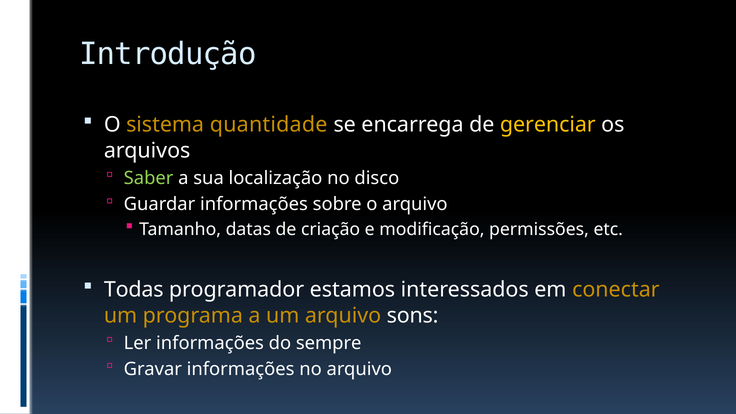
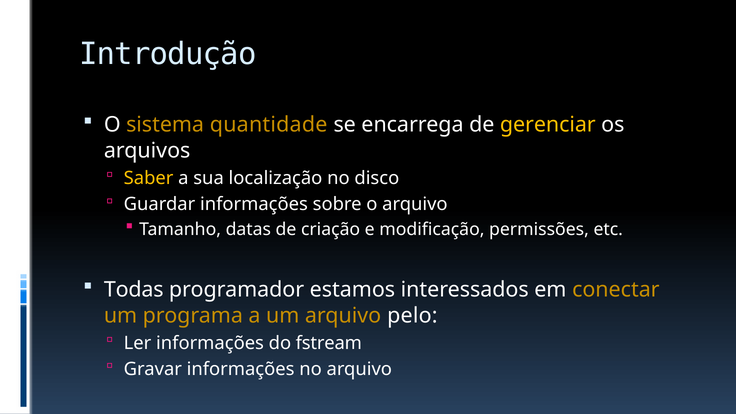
Saber colour: light green -> yellow (149, 178)
sons: sons -> pelo (412, 316)
sempre: sempre -> fstream (329, 343)
